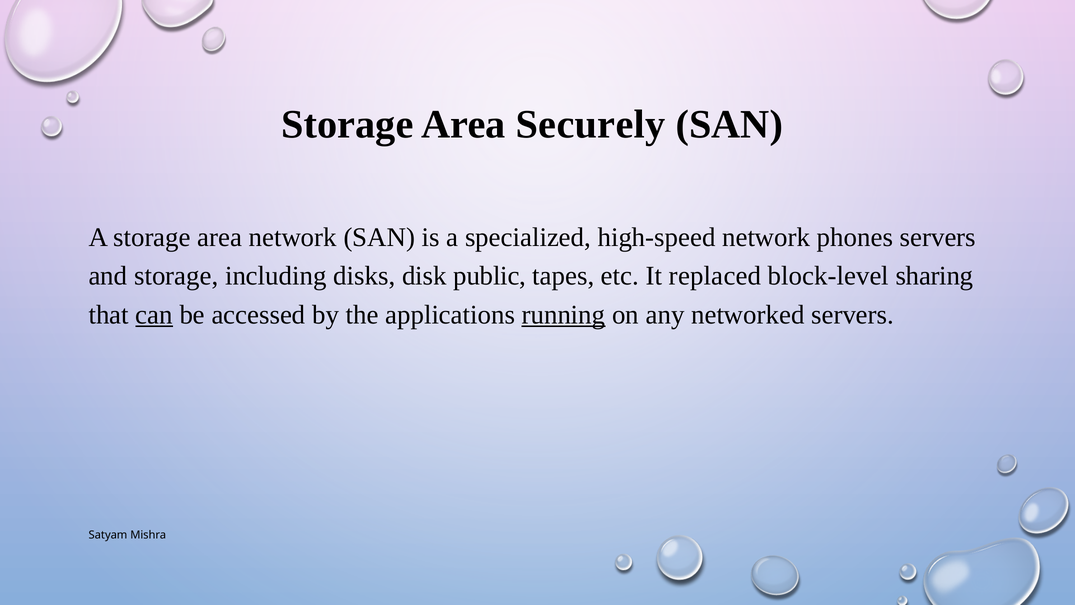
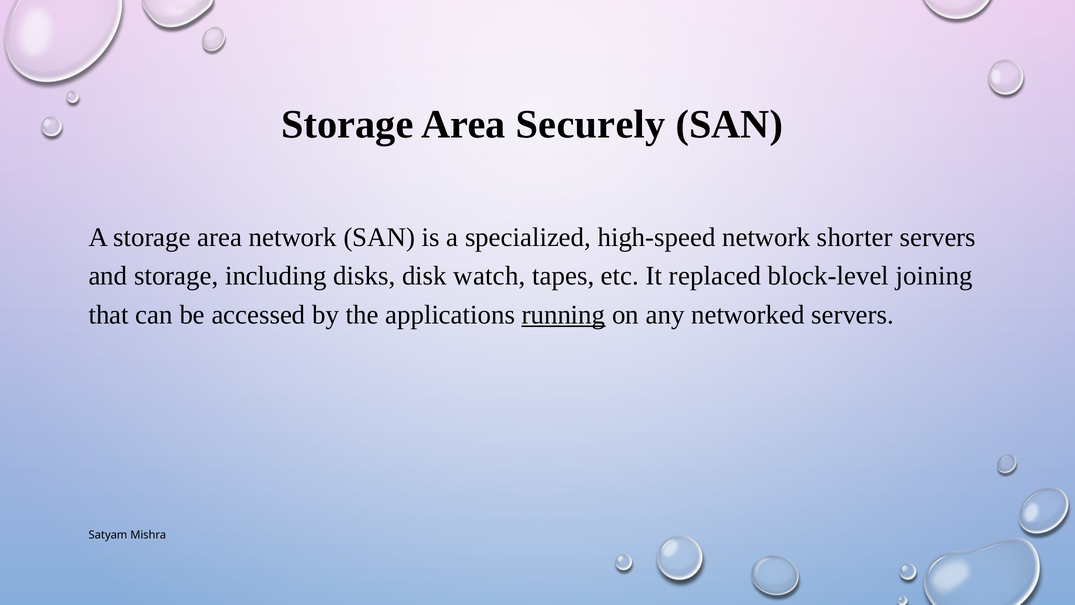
phones: phones -> shorter (855, 237)
public: public -> watch (489, 276)
sharing: sharing -> joining (934, 276)
can underline: present -> none (154, 315)
